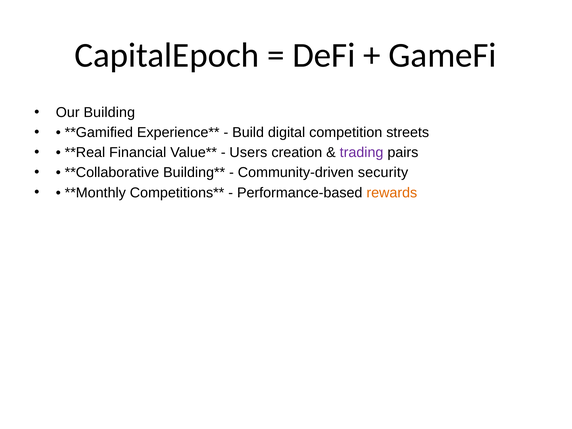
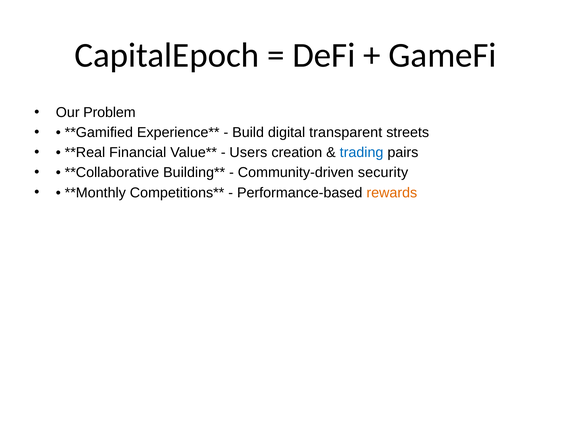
Building: Building -> Problem (109, 113)
competition: competition -> transparent (346, 133)
trading colour: purple -> blue (362, 153)
